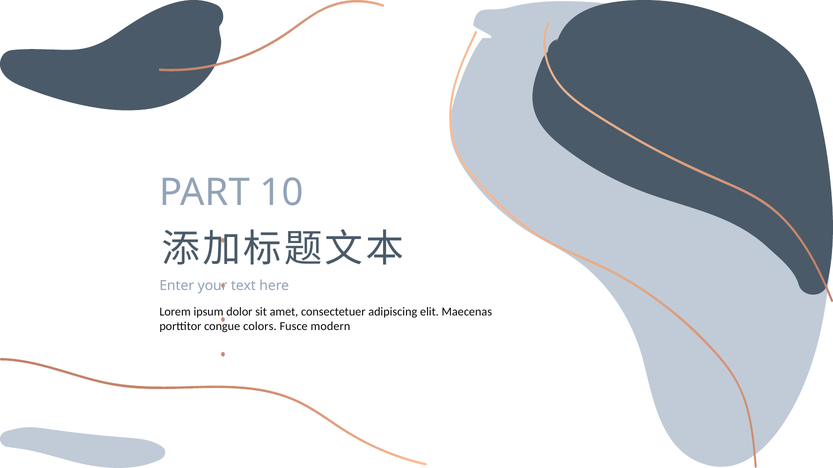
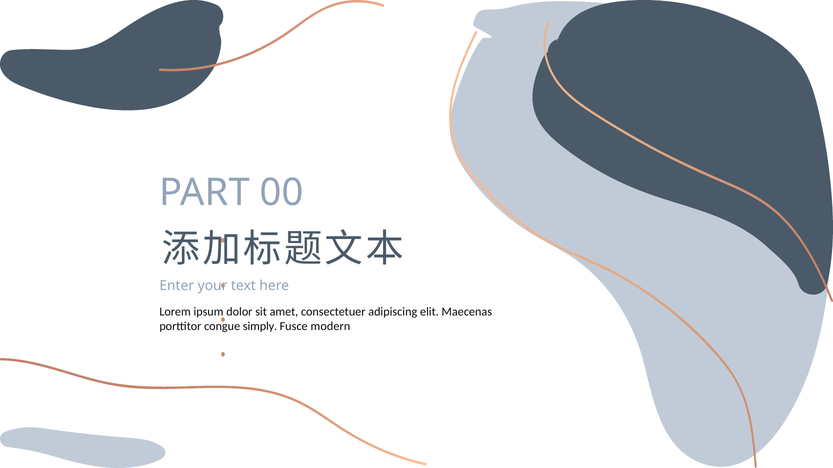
10: 10 -> 00 (282, 193)
colors: colors -> simply (260, 327)
